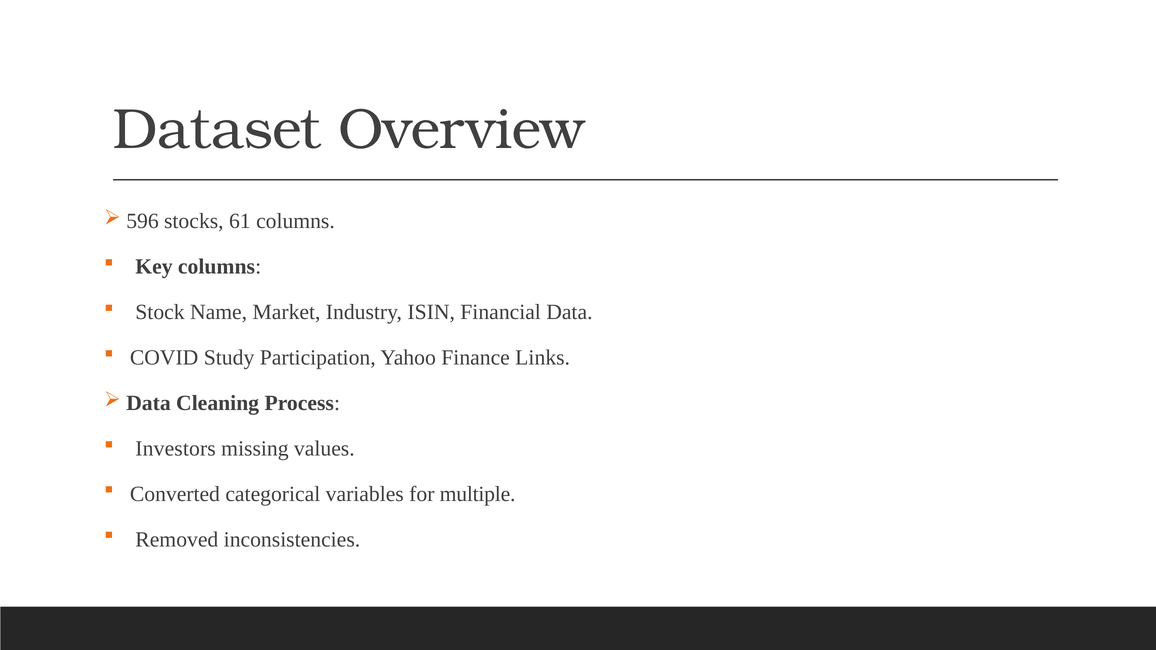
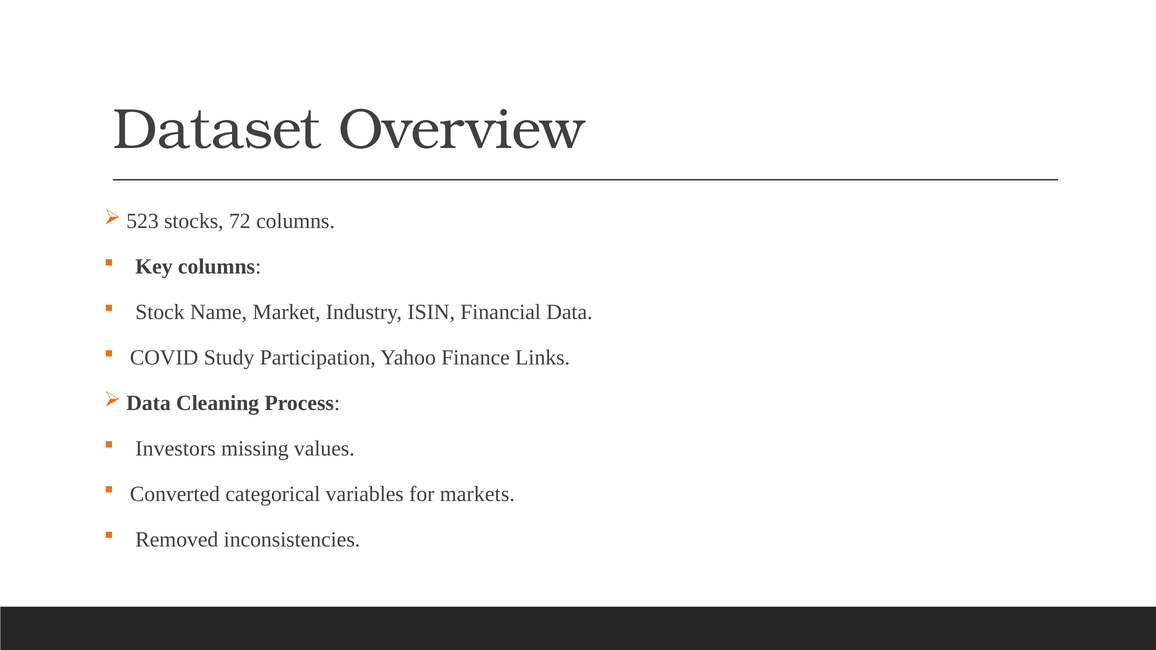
596: 596 -> 523 (143, 221)
61: 61 -> 72 (240, 221)
multiple: multiple -> markets (477, 494)
